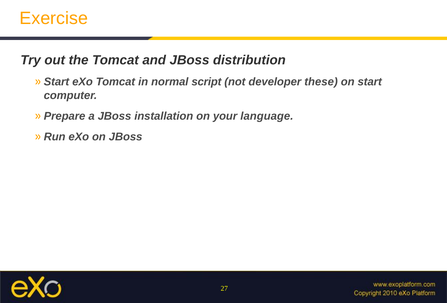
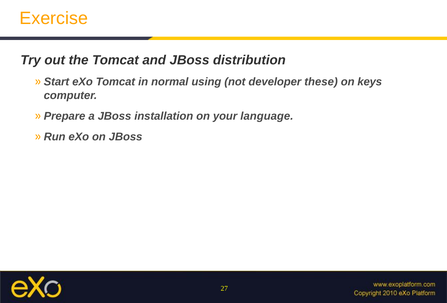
script: script -> using (206, 82)
start: start -> keys (370, 82)
